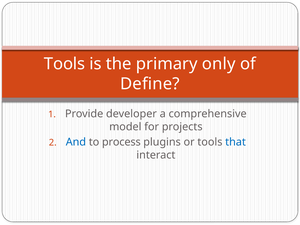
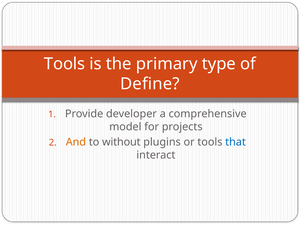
only: only -> type (219, 64)
And colour: blue -> orange (76, 142)
process: process -> without (121, 142)
